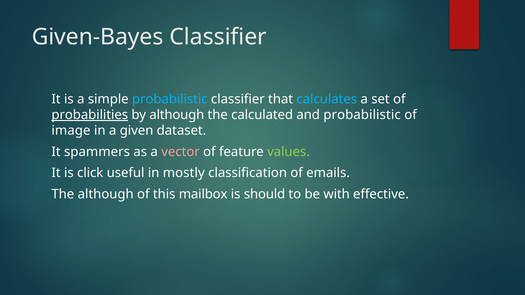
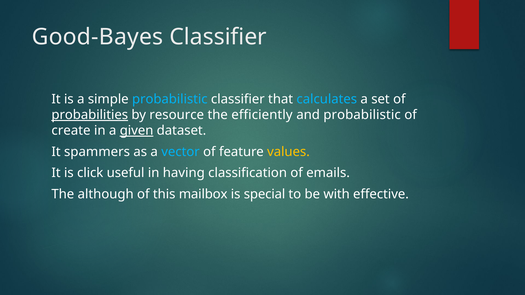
Given-Bayes: Given-Bayes -> Good-Bayes (97, 37)
by although: although -> resource (177, 115)
calculated: calculated -> efficiently (262, 115)
image: image -> create (71, 131)
given underline: none -> present (137, 131)
vector colour: pink -> light blue (181, 152)
values colour: light green -> yellow (288, 152)
mostly: mostly -> having (184, 173)
should: should -> special (265, 194)
